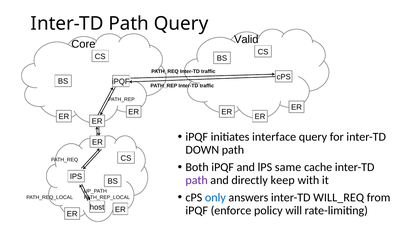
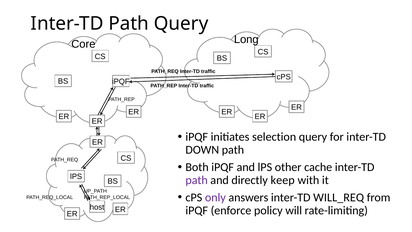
Valid: Valid -> Long (246, 39)
interface: interface -> selection (274, 137)
same: same -> other (288, 167)
only colour: blue -> purple (215, 197)
